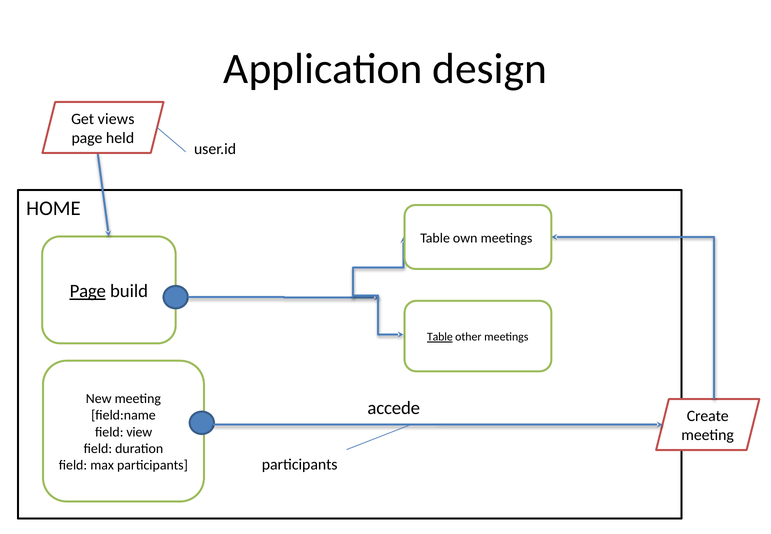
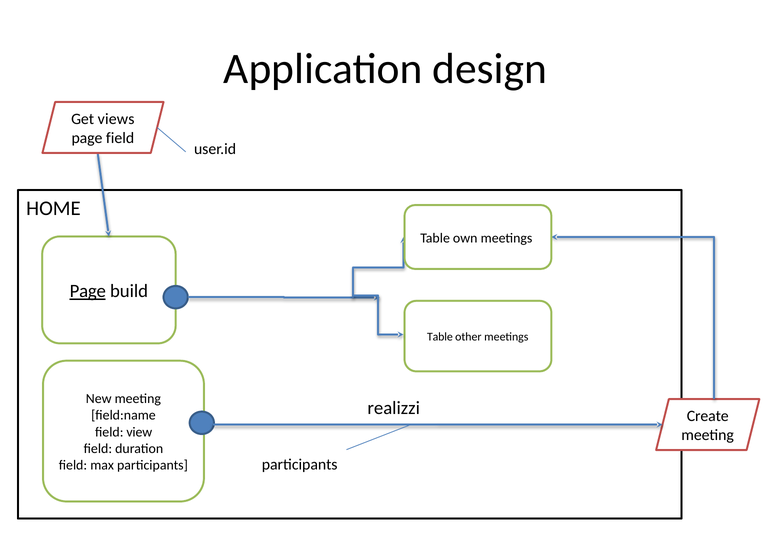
page held: held -> field (120, 138)
Table underline: present -> none (440, 337)
accede: accede -> realizzi (394, 408)
